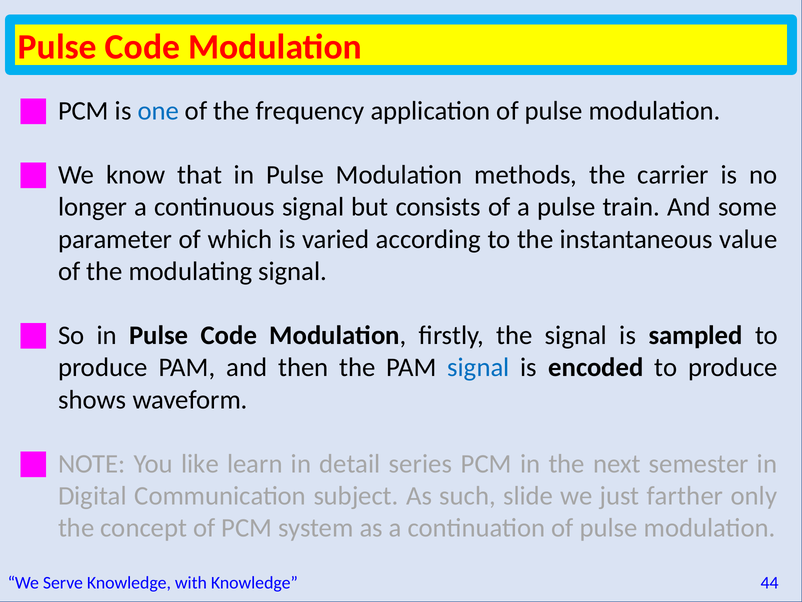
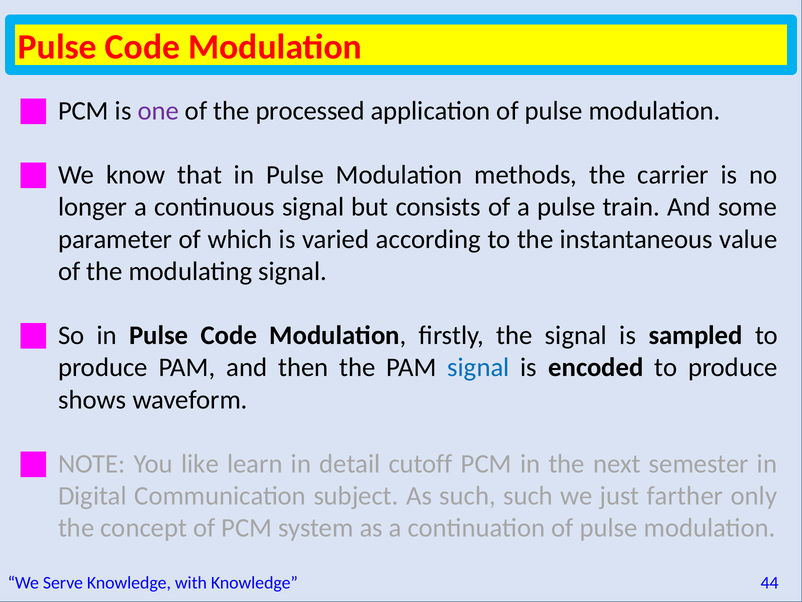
one colour: blue -> purple (158, 111)
frequency: frequency -> processed (310, 111)
series: series -> cutoff (421, 464)
such slide: slide -> such (528, 496)
